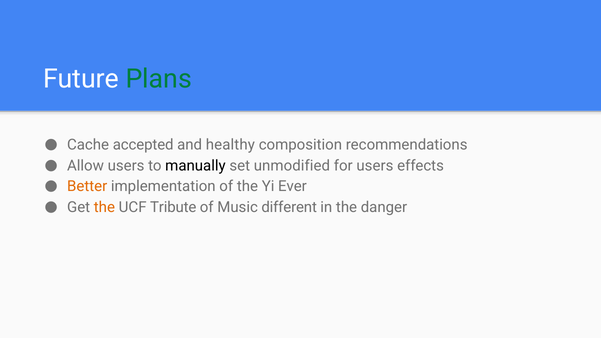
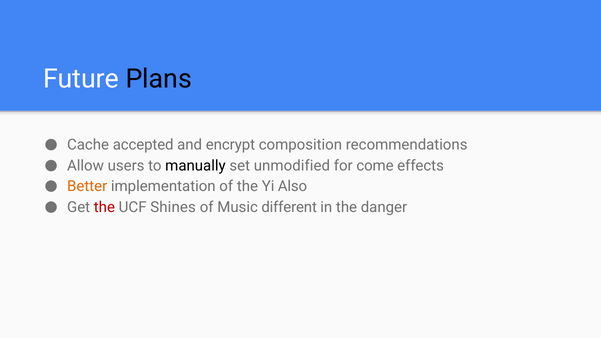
Plans colour: green -> black (159, 79)
healthy: healthy -> encrypt (230, 145)
for users: users -> come (375, 166)
Ever: Ever -> Also (292, 186)
the colour: orange -> red (104, 207)
Tribute: Tribute -> Shines (173, 207)
